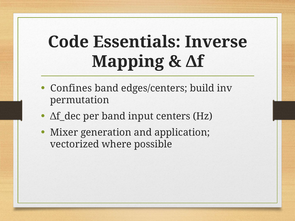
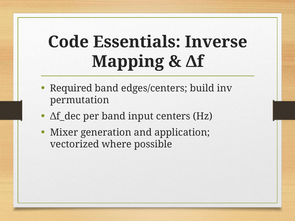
Confines: Confines -> Required (71, 88)
